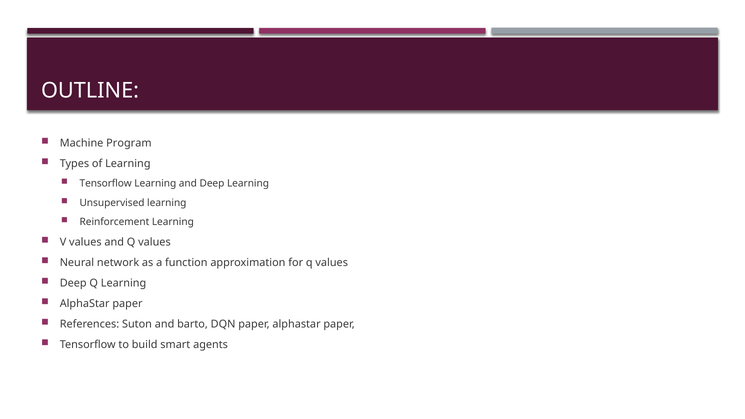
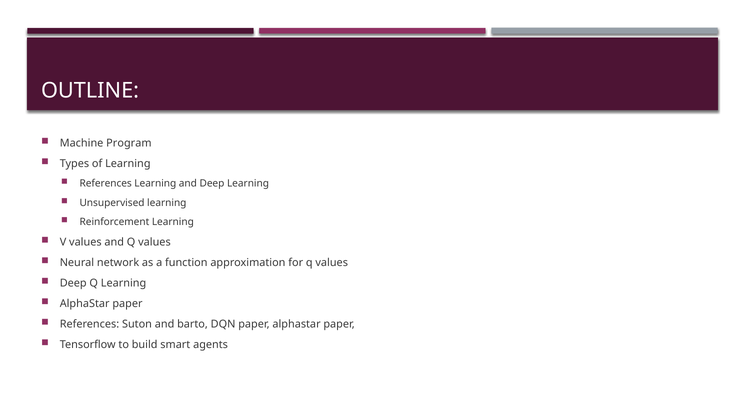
Tensorflow: Tensorflow -> References (106, 183)
